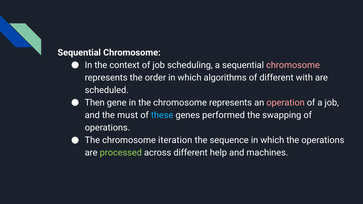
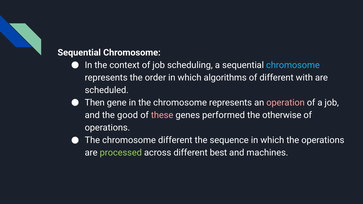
chromosome colour: pink -> light blue (293, 65)
must: must -> good (128, 115)
these colour: light blue -> pink (162, 115)
swapping: swapping -> otherwise (282, 115)
chromosome iteration: iteration -> different (175, 140)
help: help -> best (218, 153)
